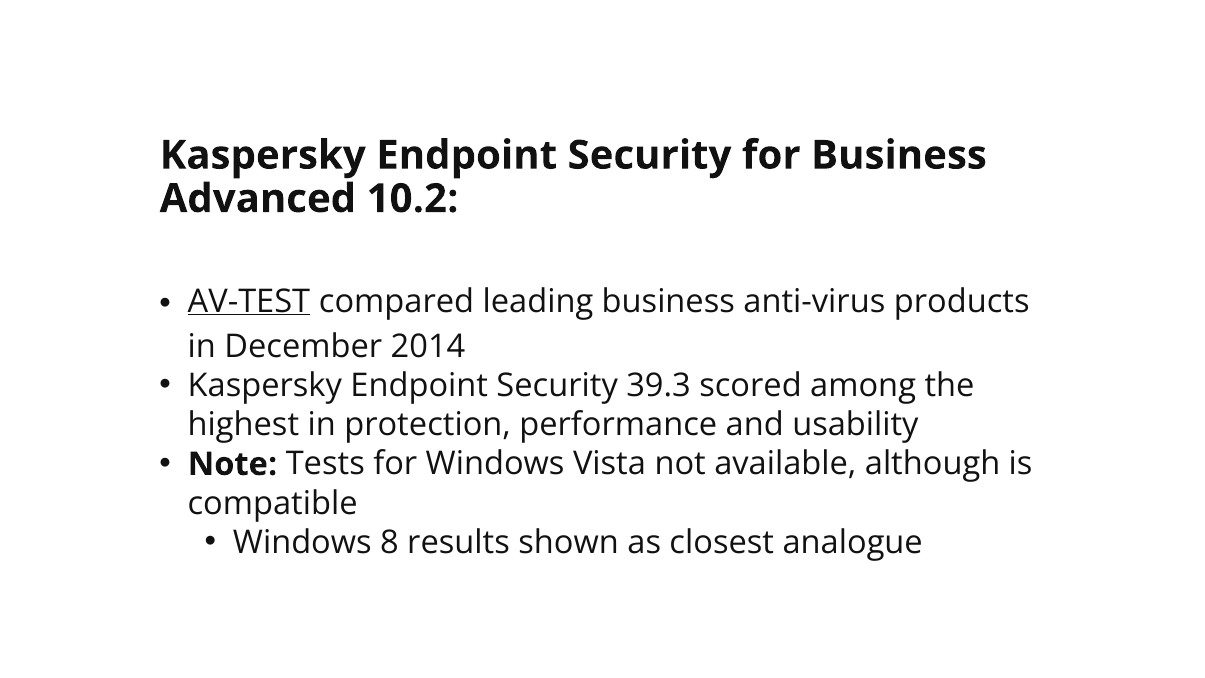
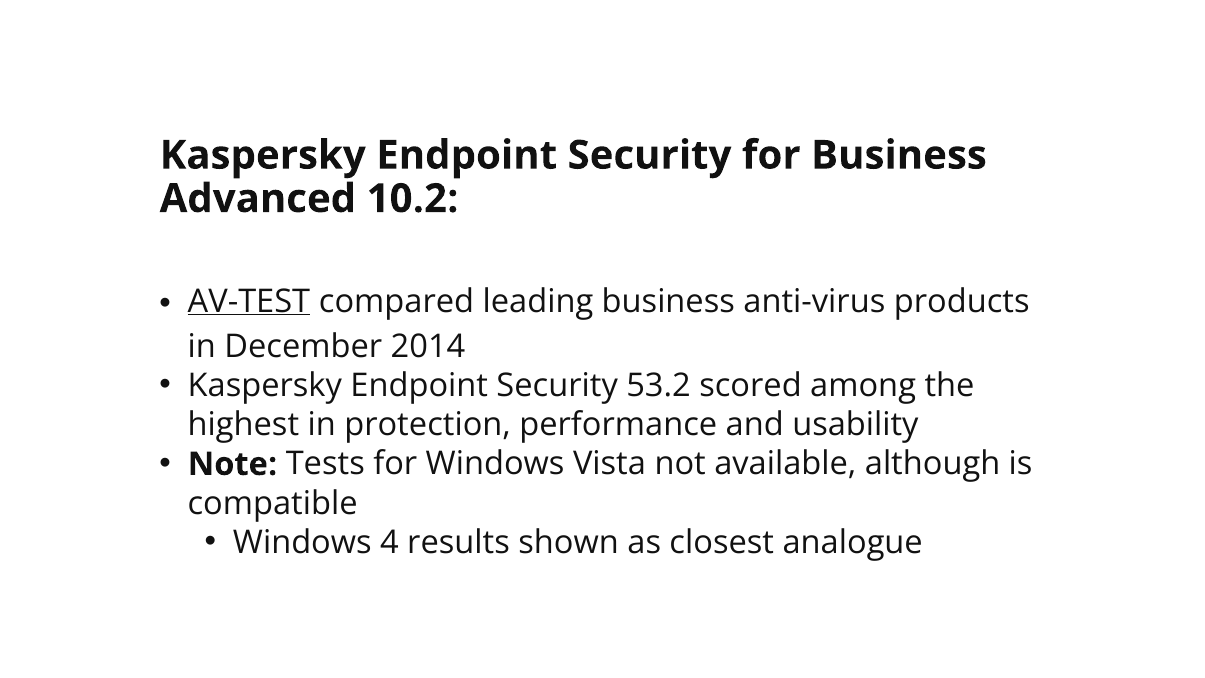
39.3: 39.3 -> 53.2 (659, 386)
8: 8 -> 4 (389, 542)
